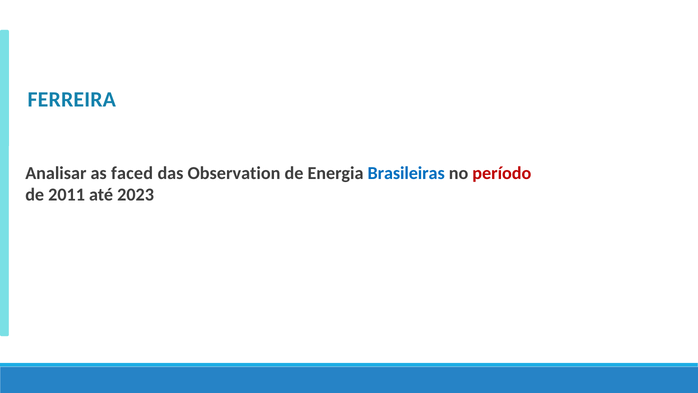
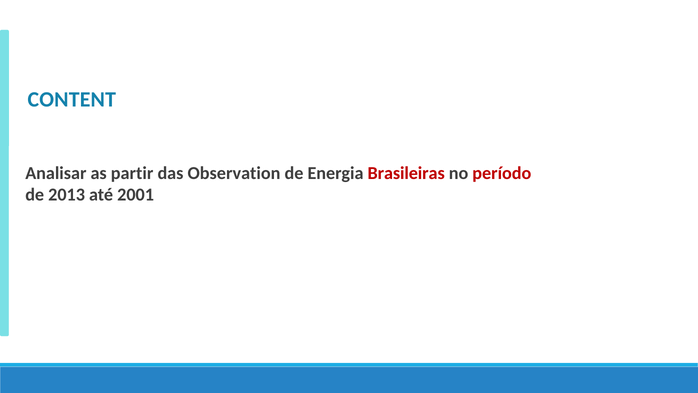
FERREIRA: FERREIRA -> CONTENT (72, 99)
faced: faced -> partir (132, 173)
Brasileiras colour: blue -> red (406, 173)
2011: 2011 -> 2013 (67, 195)
2023: 2023 -> 2001 (136, 195)
